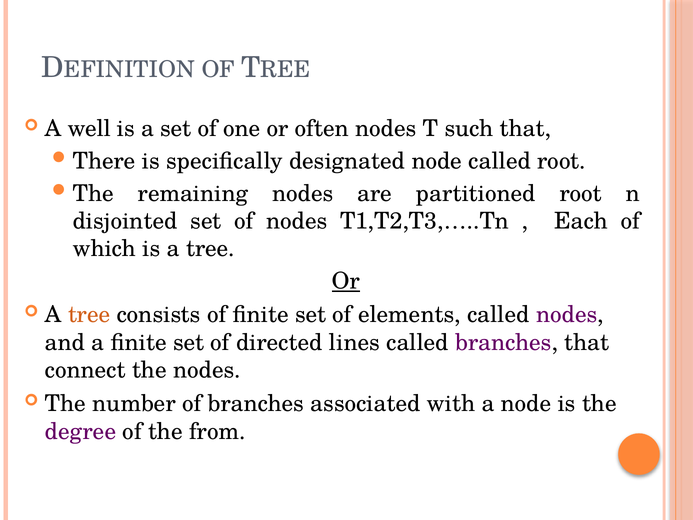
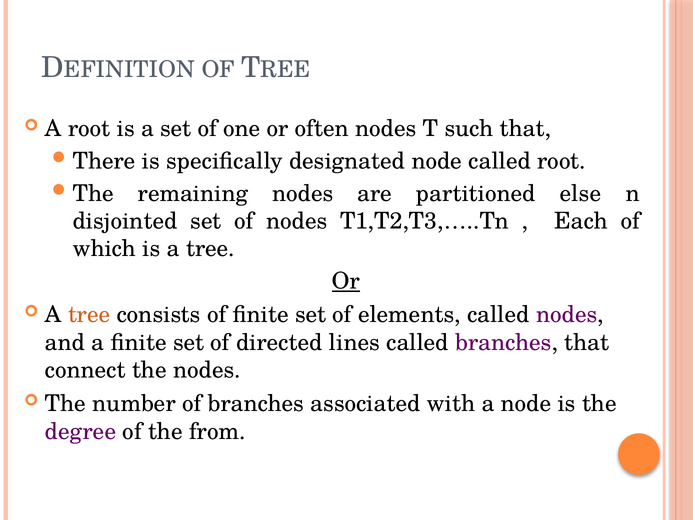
A well: well -> root (89, 129)
partitioned root: root -> else (581, 193)
